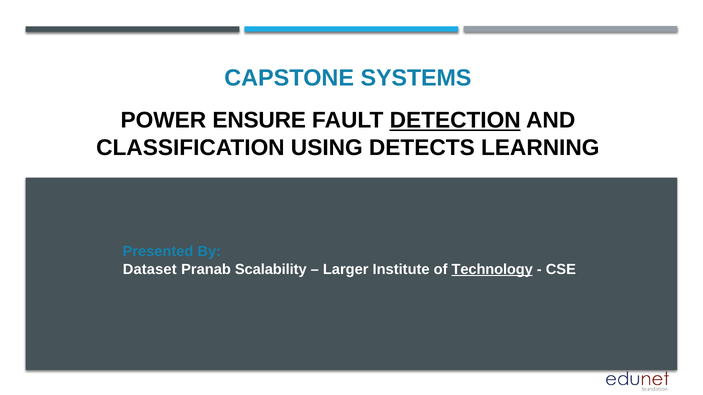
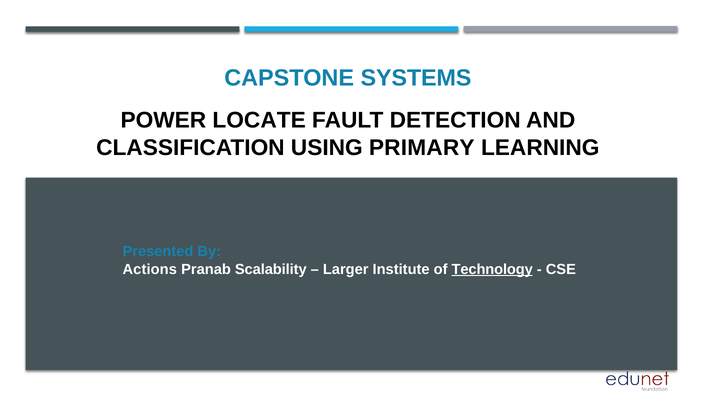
ENSURE: ENSURE -> LOCATE (259, 121)
DETECTION underline: present -> none (455, 121)
DETECTS: DETECTS -> PRIMARY (422, 148)
Dataset: Dataset -> Actions (150, 270)
